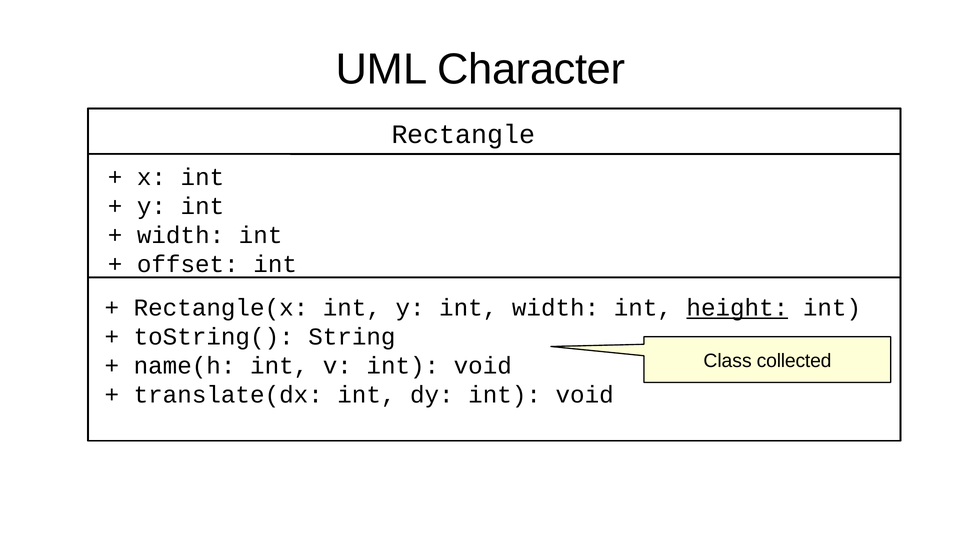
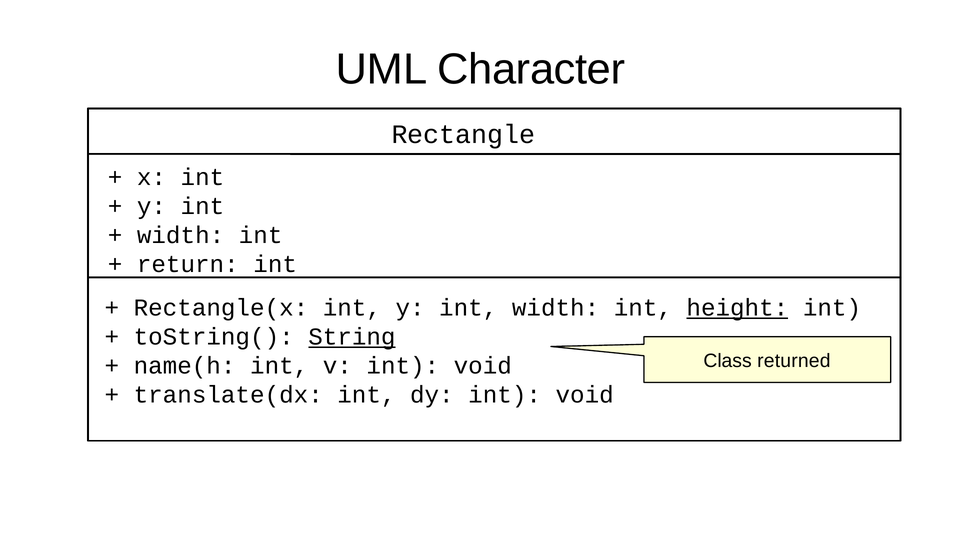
offset: offset -> return (188, 264)
String underline: none -> present (352, 337)
collected: collected -> returned (794, 361)
